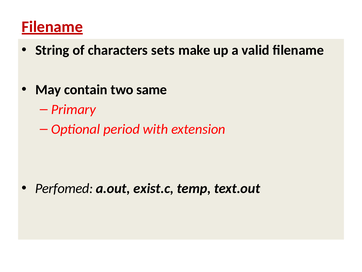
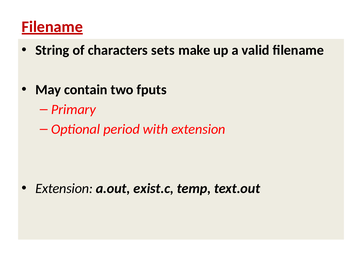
same: same -> fputs (152, 90)
Perfomed: Perfomed -> Extension (64, 188)
